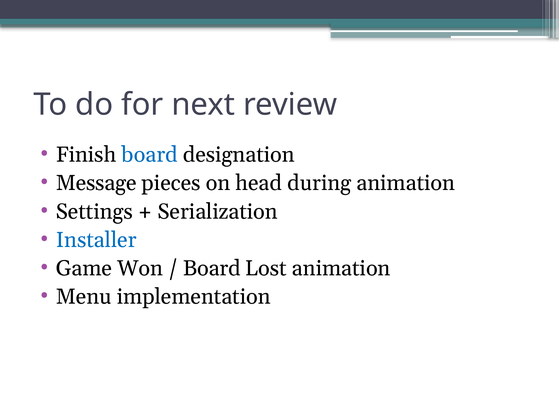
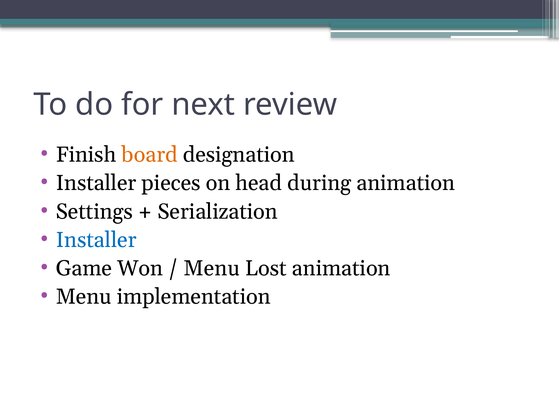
board colour: blue -> orange (150, 155)
Message: Message -> Installer (96, 183)
Board: Board -> Menu (212, 269)
